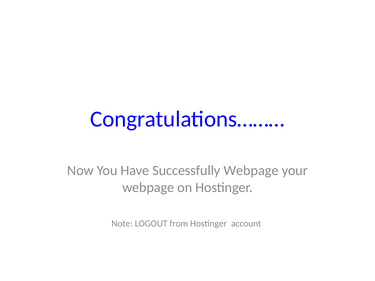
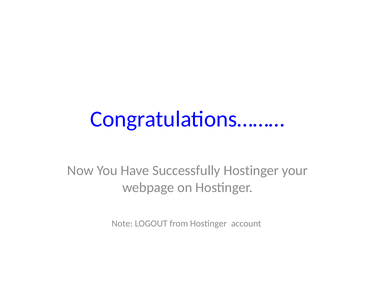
Successfully Webpage: Webpage -> Hostinger (251, 171)
